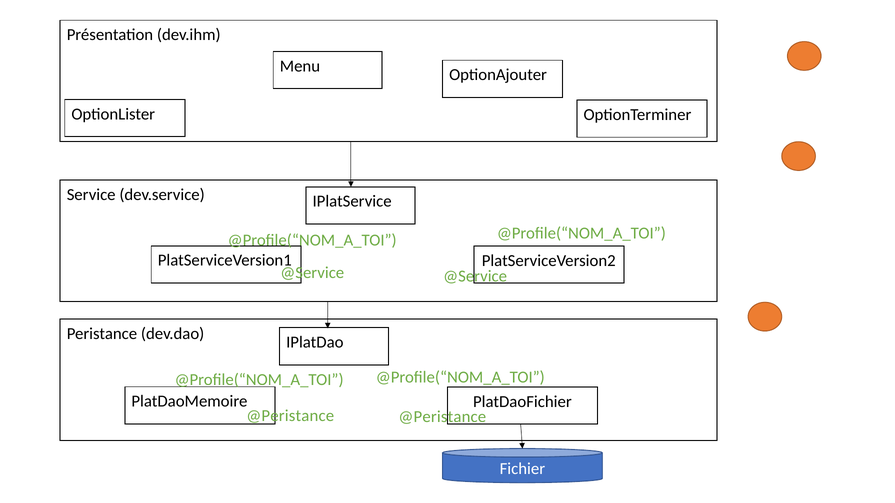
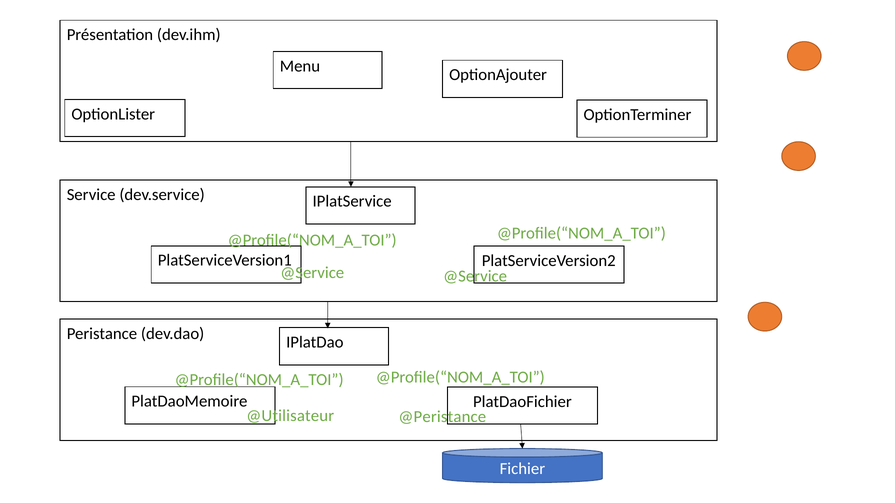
@Peristance: @Peristance -> @Utilisateur (290, 416)
